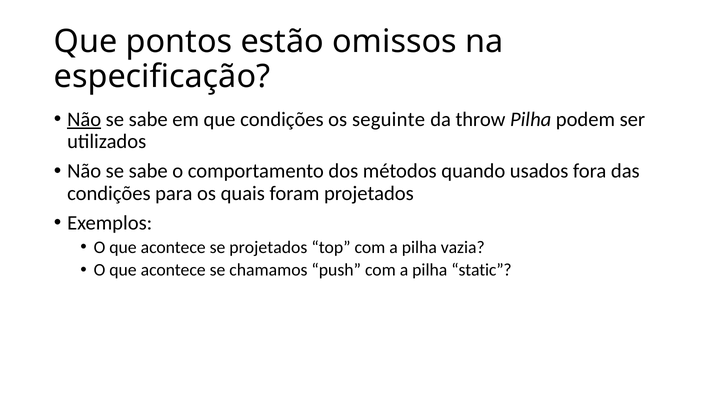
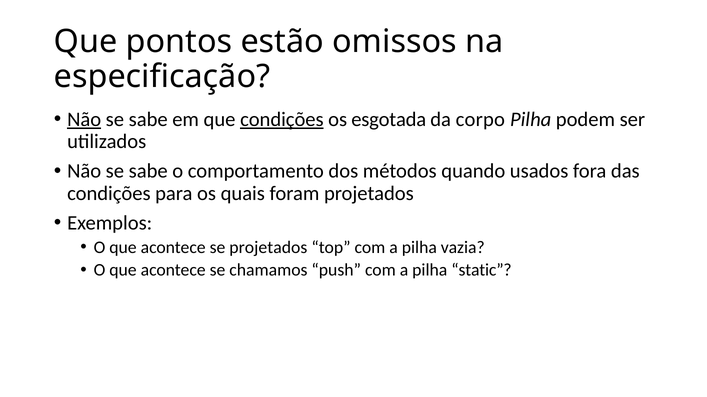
condições underline: none -> present (282, 120)
seguinte: seguinte -> esgotada (389, 120)
throw: throw -> corpo (480, 120)
